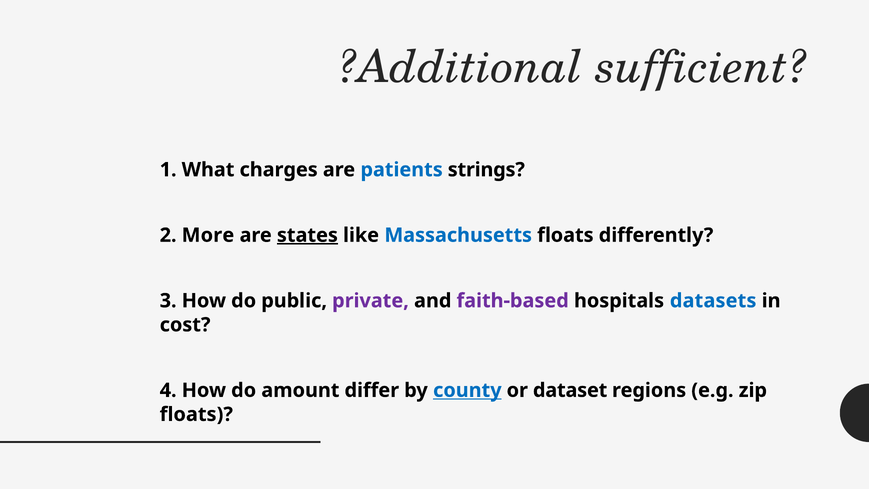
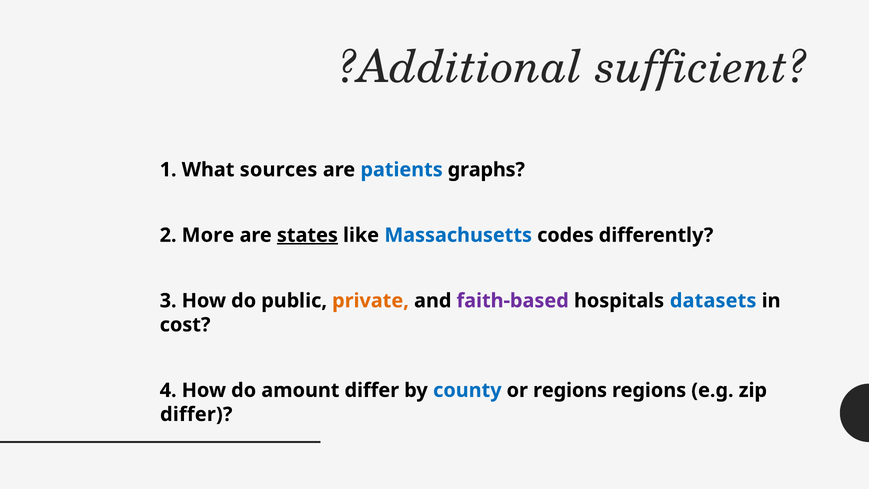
charges: charges -> sources (279, 170)
strings: strings -> graphs (486, 170)
Massachusetts floats: floats -> codes (565, 235)
private colour: purple -> orange (370, 301)
county underline: present -> none (467, 390)
or dataset: dataset -> regions (570, 390)
floats: floats -> differ (196, 414)
